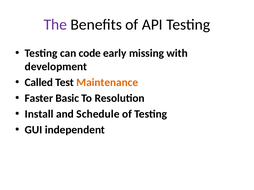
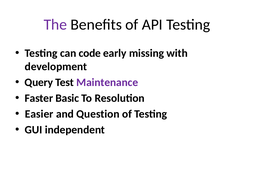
Called: Called -> Query (39, 83)
Maintenance colour: orange -> purple (107, 83)
Install: Install -> Easier (39, 114)
Schedule: Schedule -> Question (98, 114)
